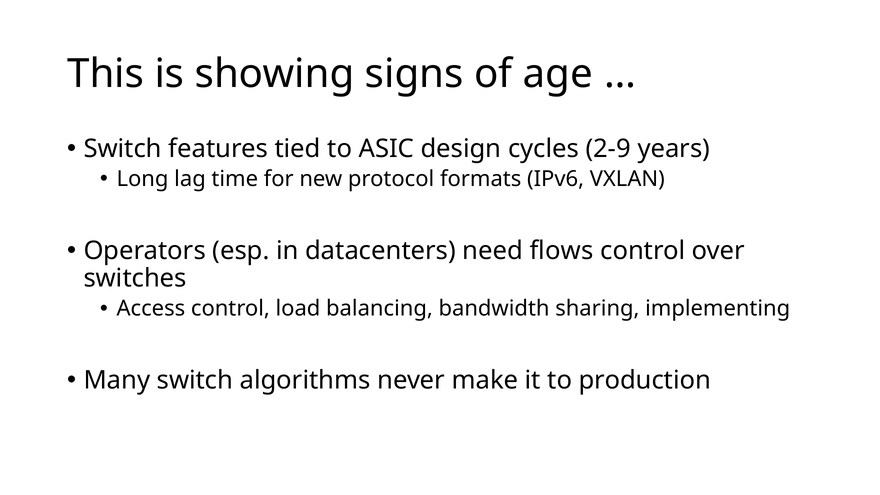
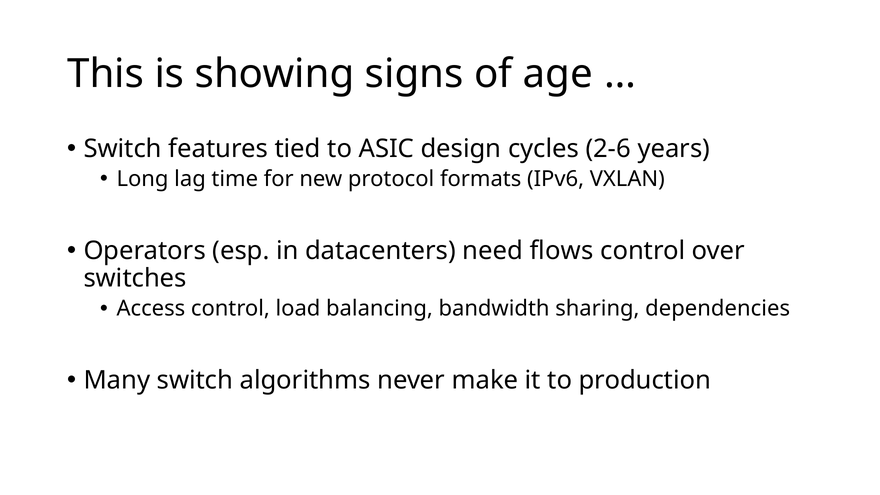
2-9: 2-9 -> 2-6 (608, 149)
implementing: implementing -> dependencies (718, 309)
